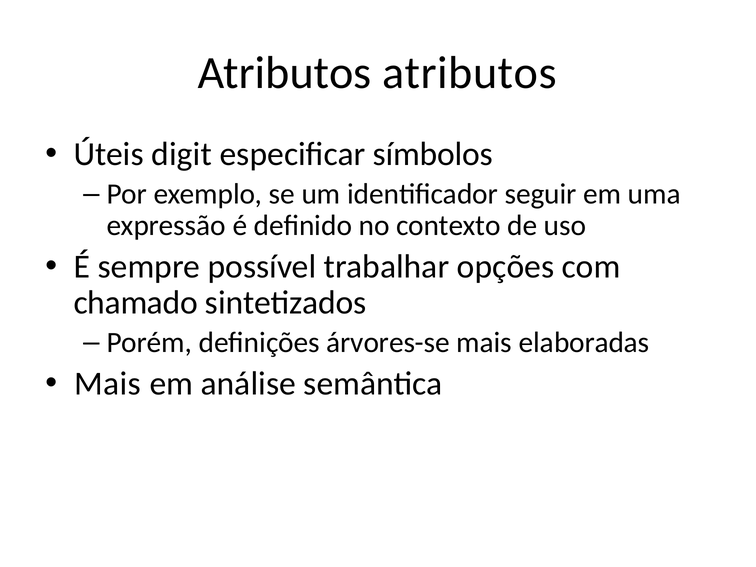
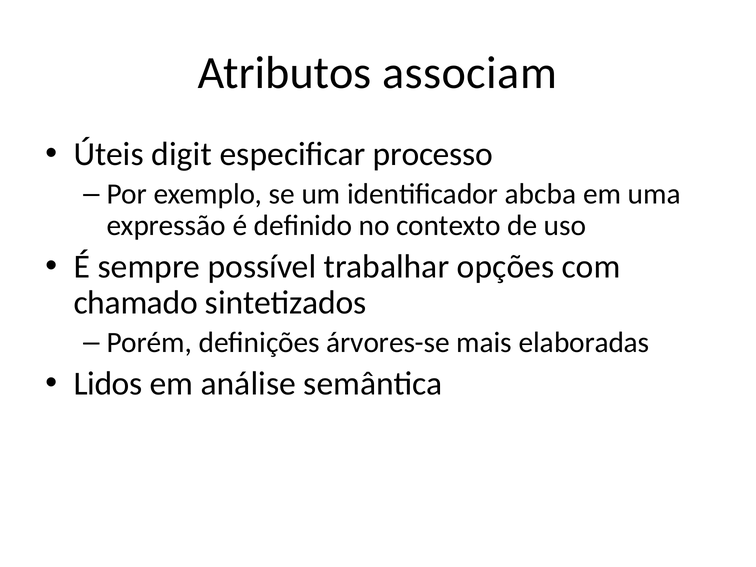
Atributos atributos: atributos -> associam (469, 73)
símbolos: símbolos -> processo (433, 154)
seguir: seguir -> abcba (541, 194)
Mais: Mais -> Lidos (108, 383)
